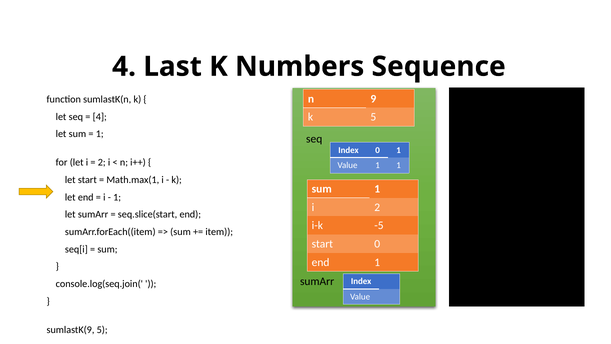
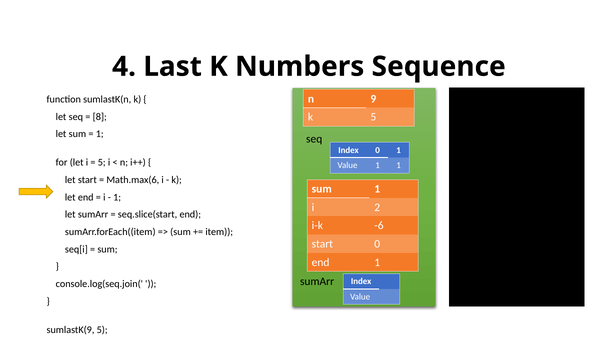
4: 4 -> 8 (100, 117)
2: 2 -> 5 (102, 162)
Math.max(1: Math.max(1 -> Math.max(6 (133, 180)
-5: -5 -> -6 (379, 225)
